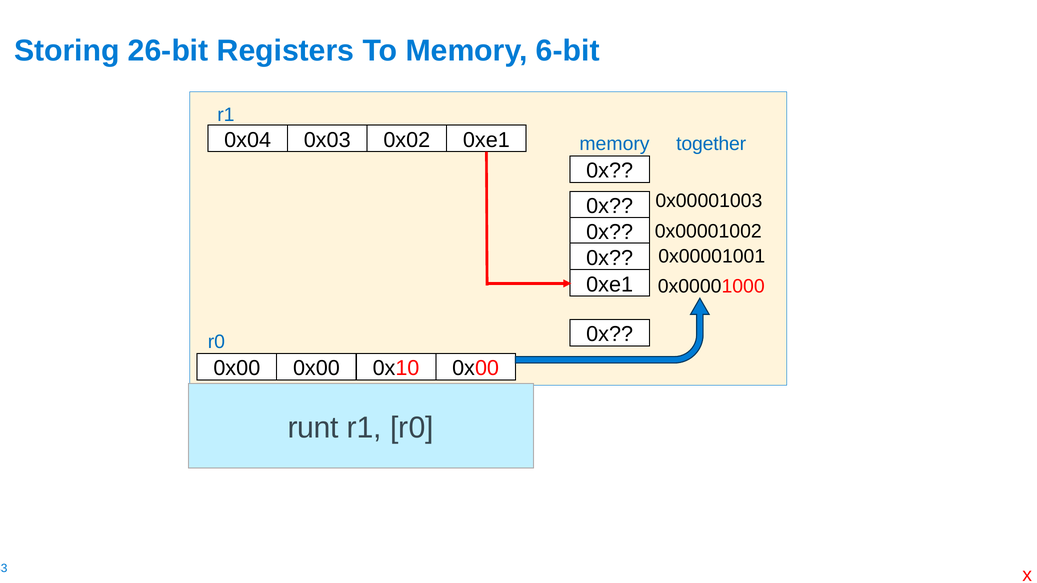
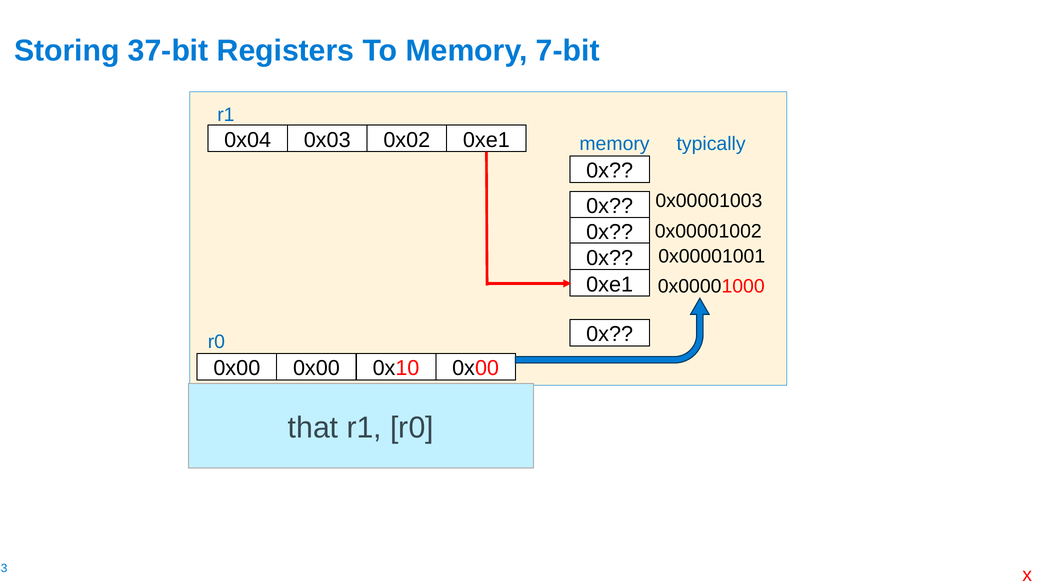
26-bit: 26-bit -> 37-bit (168, 51)
6-bit: 6-bit -> 7-bit (568, 51)
together: together -> typically (711, 144)
runt: runt -> that (313, 428)
